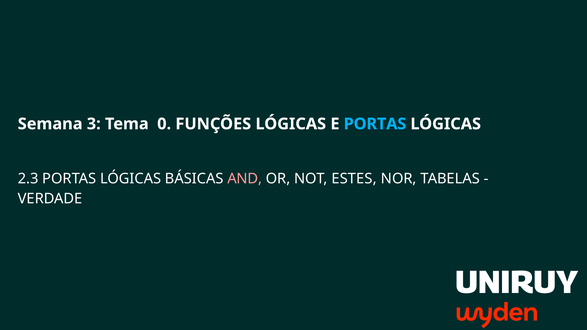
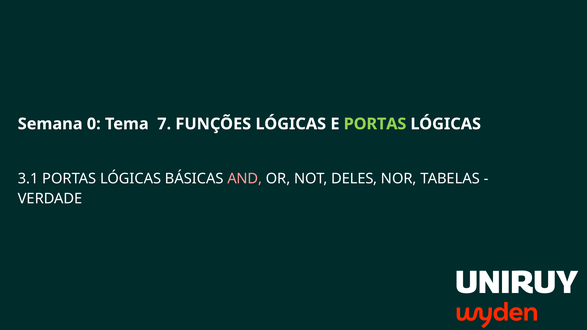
3: 3 -> 0 (94, 124)
0: 0 -> 7 (164, 124)
PORTAS colour: light blue -> light green (375, 124)
2.3: 2.3 -> 3.1 (28, 179)
ESTES: ESTES -> DELES (354, 179)
